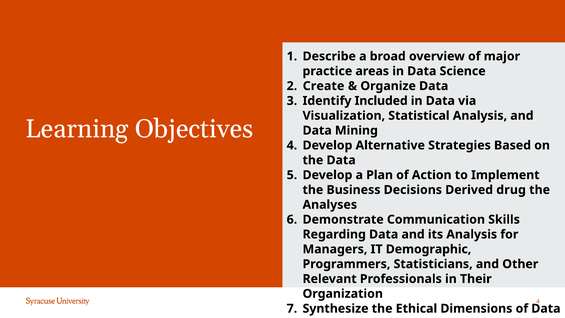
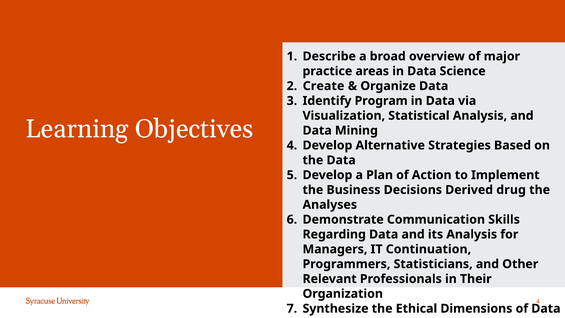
Included: Included -> Program (381, 101)
Demographic: Demographic -> Continuation (428, 249)
